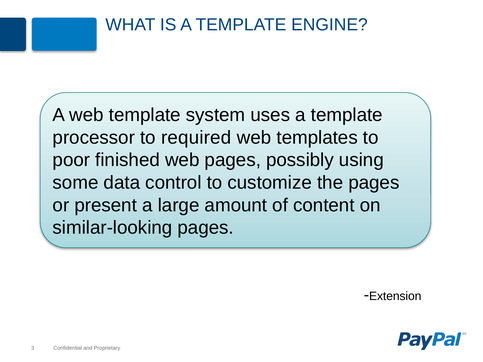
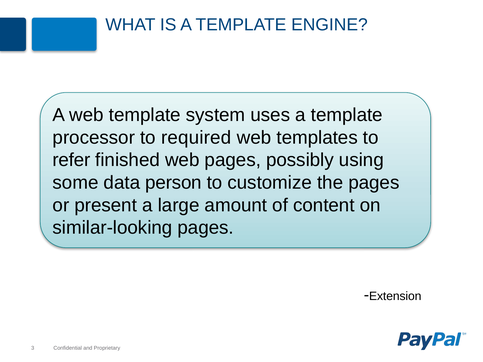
poor: poor -> refer (71, 160)
control: control -> person (174, 183)
